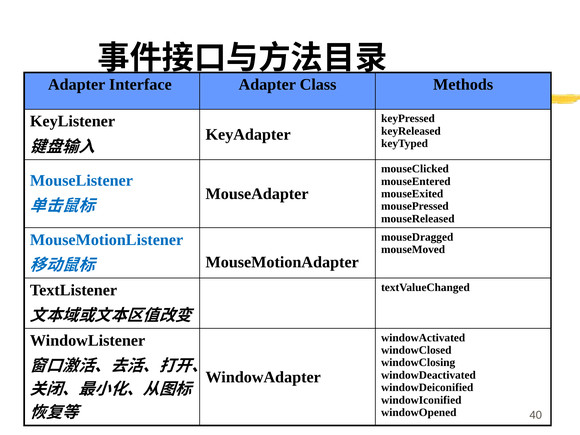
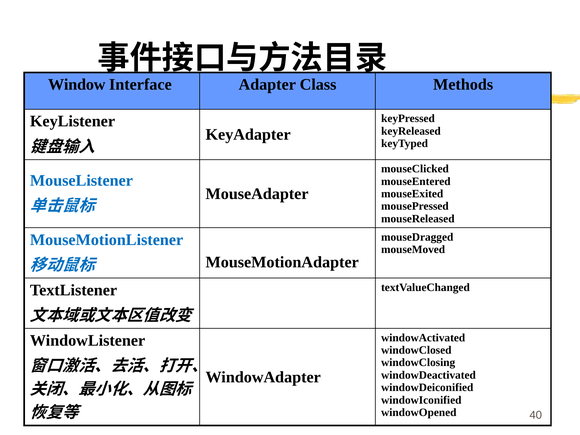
Adapter: Adapter -> Window (77, 84)
